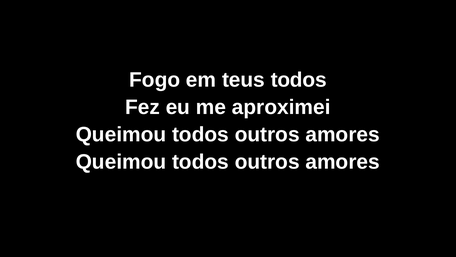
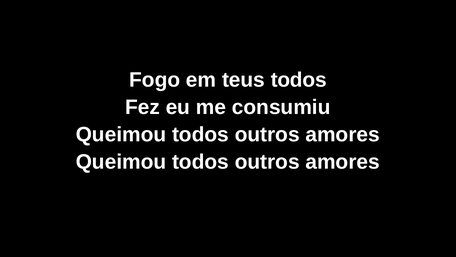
aproximei: aproximei -> consumiu (281, 107)
